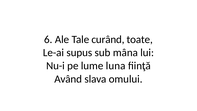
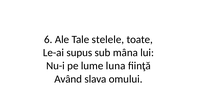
curând: curând -> stelele (108, 39)
